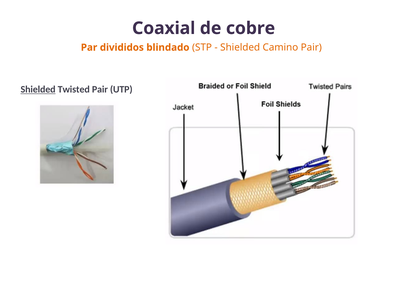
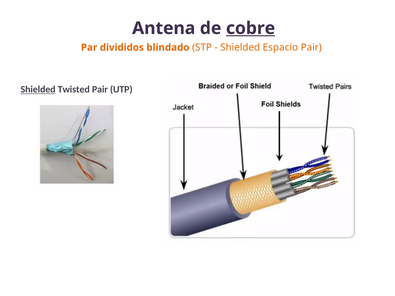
Coaxial: Coaxial -> Antena (164, 28)
cobre underline: none -> present (251, 28)
Camino: Camino -> Espacio (280, 47)
